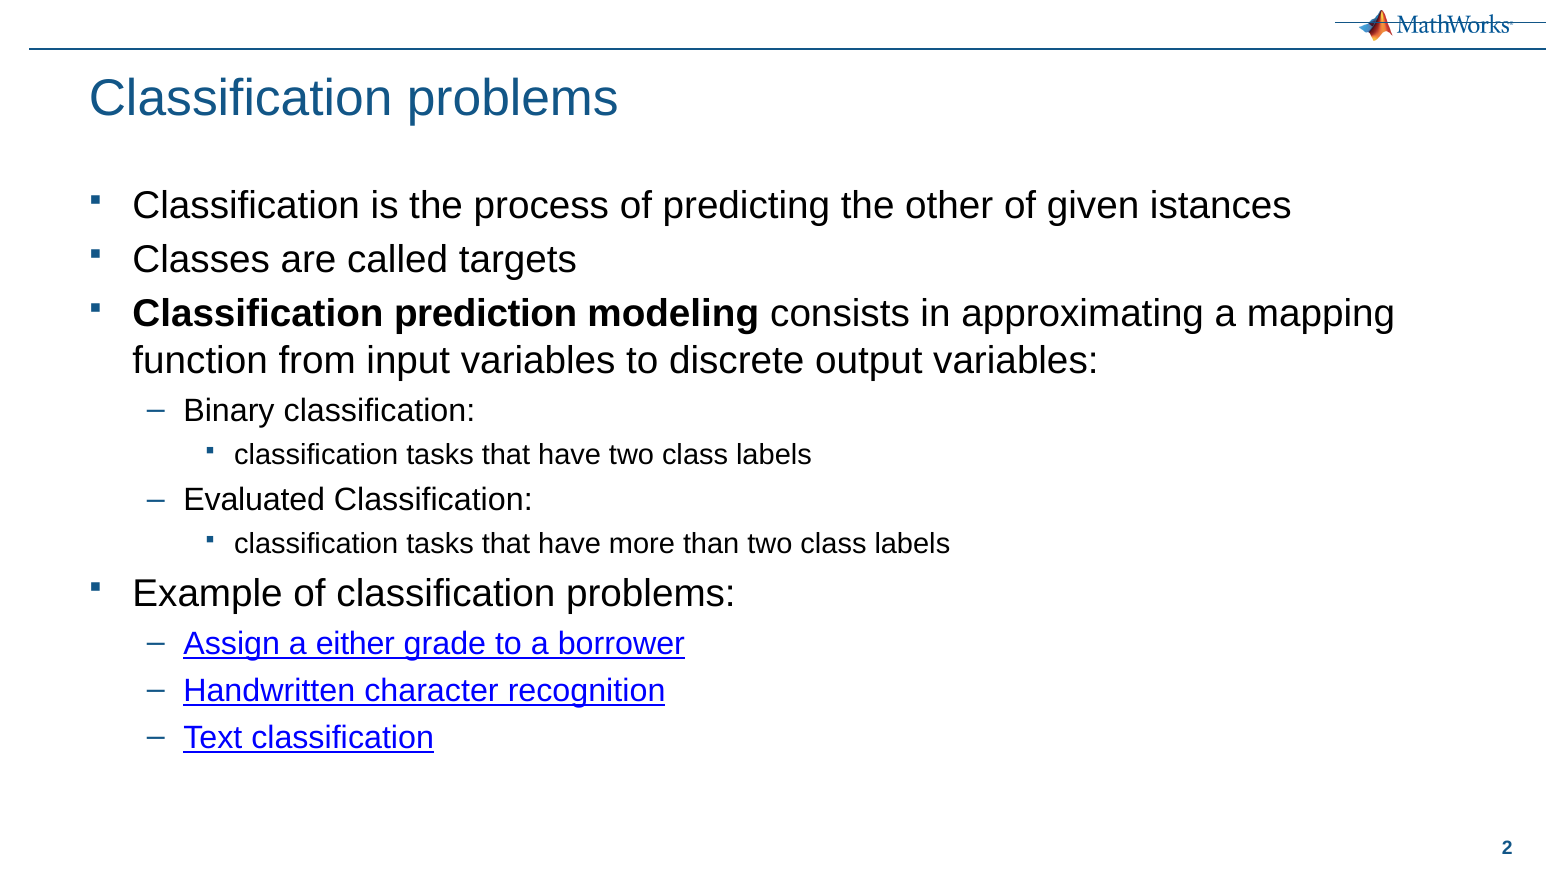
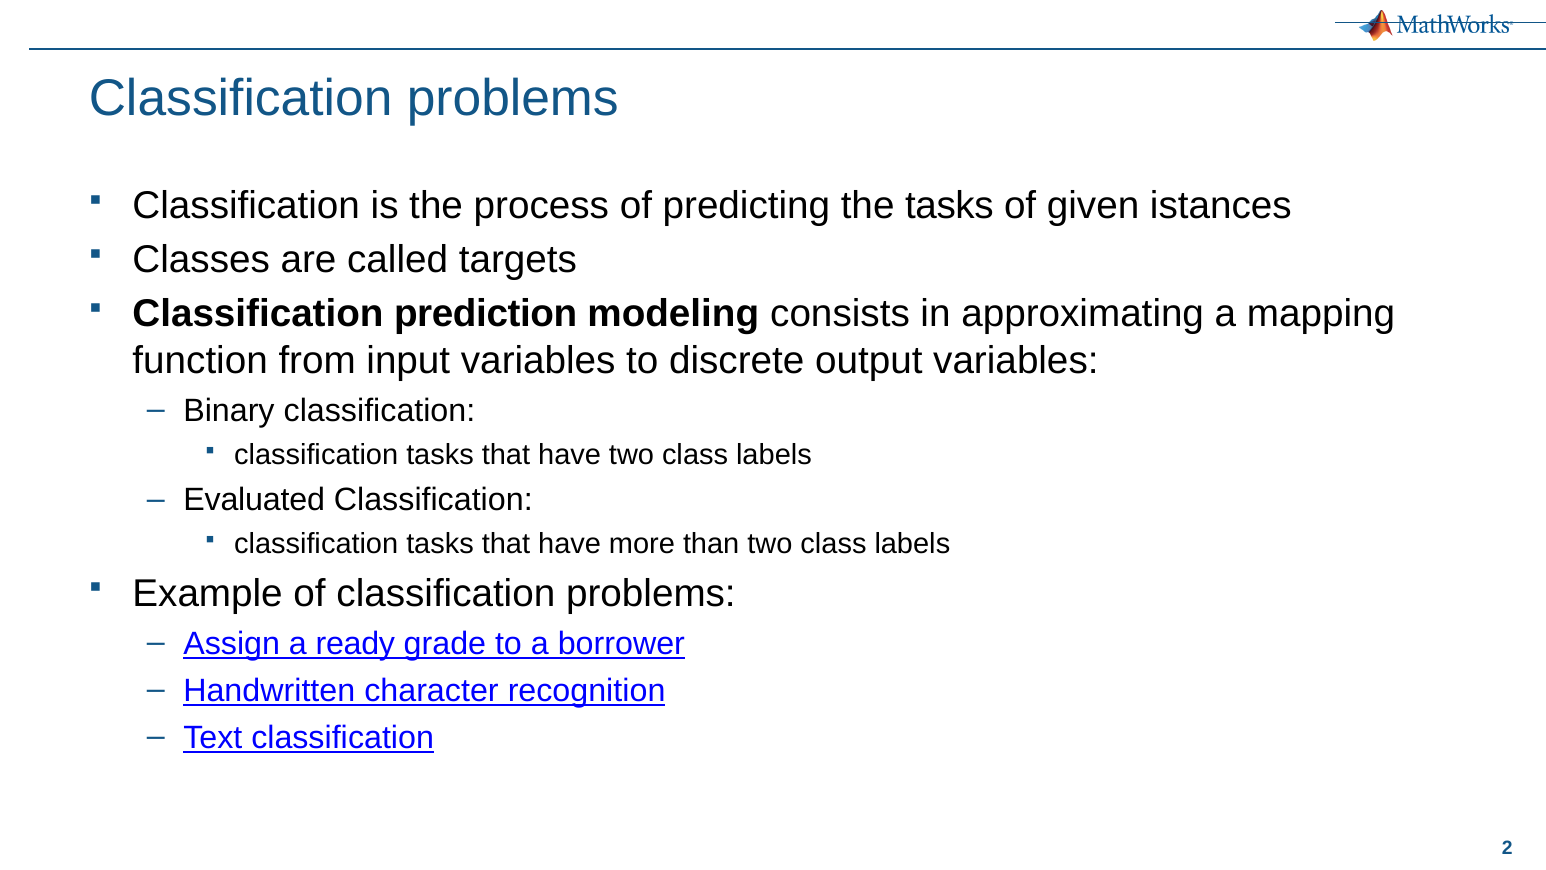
the other: other -> tasks (949, 206)
either: either -> ready (355, 644)
